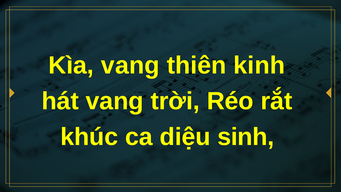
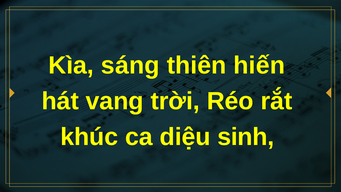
Kìa vang: vang -> sáng (130, 65)
kinh: kinh -> hiến (259, 65)
